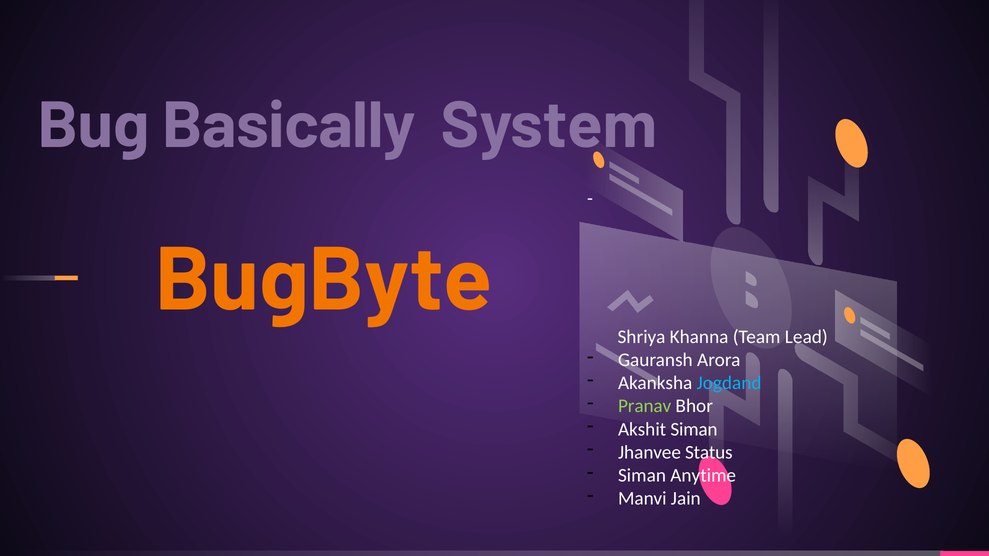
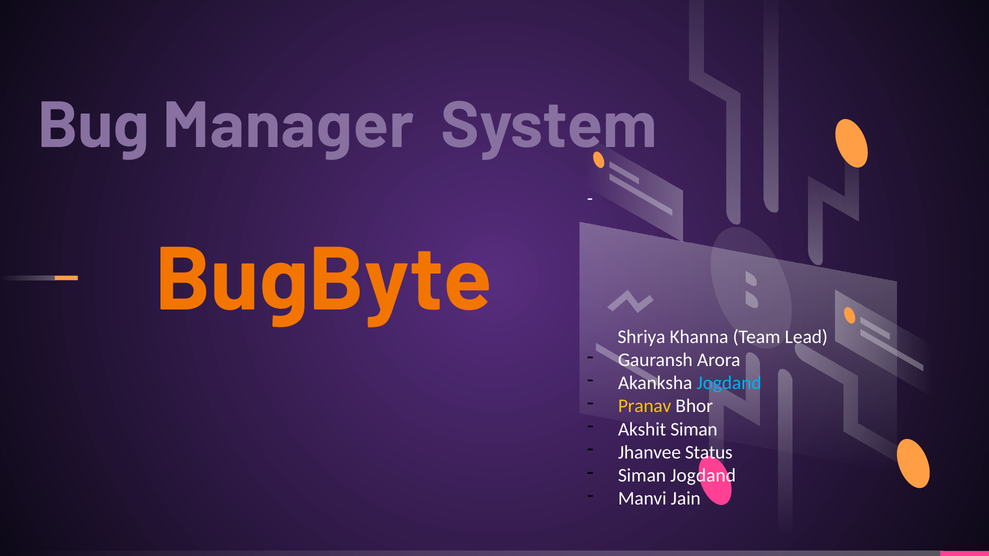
Basically: Basically -> Manager (289, 126)
Pranav colour: light green -> yellow (645, 406)
Siman Anytime: Anytime -> Jogdand (703, 476)
